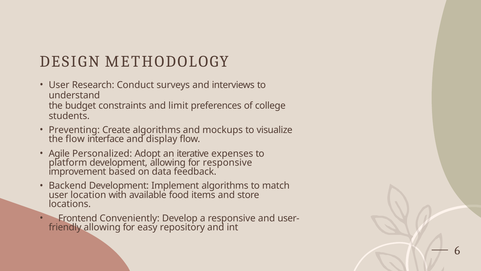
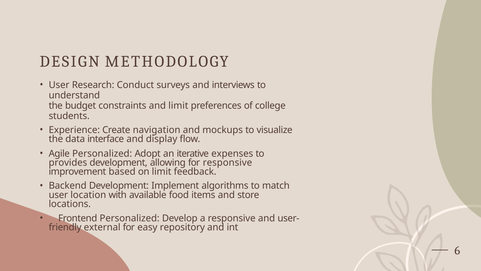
Preventing: Preventing -> Experience (74, 130)
Create algorithms: algorithms -> navigation (157, 130)
the flow: flow -> data (75, 139)
platform: platform -> provides (68, 162)
on data: data -> limit (162, 172)
Frontend Conveniently: Conveniently -> Personalized (130, 218)
allowing: allowing -> external (102, 227)
